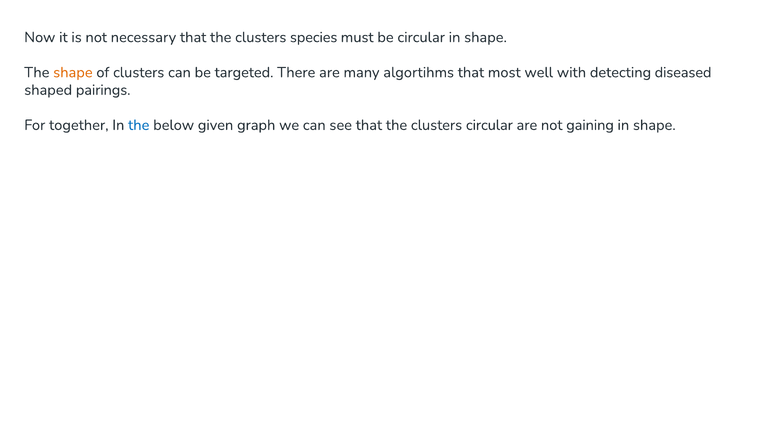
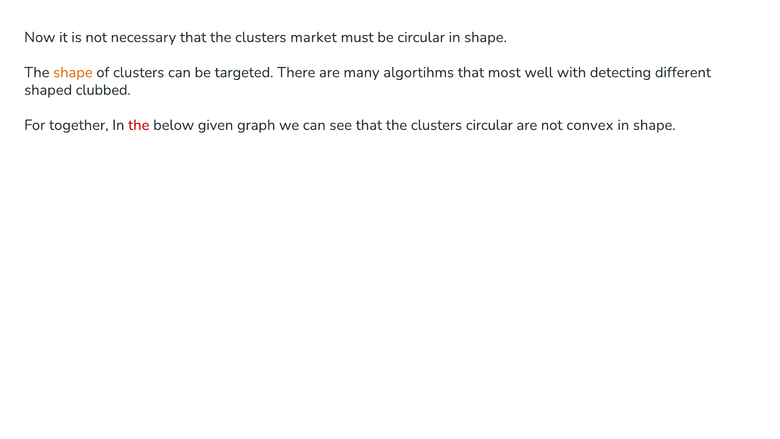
species: species -> market (314, 37)
diseased: diseased -> different (683, 72)
pairings: pairings -> clubbed (103, 90)
the colour: blue -> red (139, 125)
gaining: gaining -> convex (590, 125)
